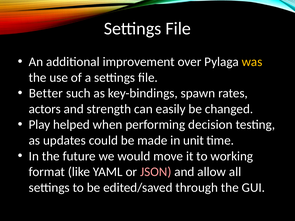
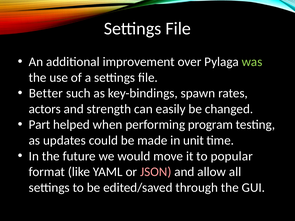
was colour: yellow -> light green (252, 62)
Play: Play -> Part (39, 125)
decision: decision -> program (210, 125)
working: working -> popular (232, 156)
